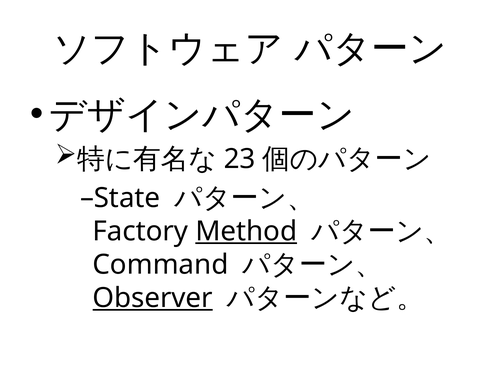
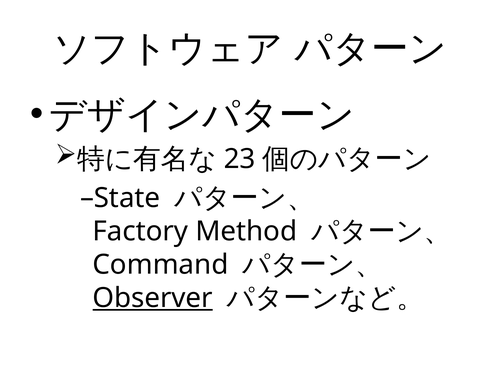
Method underline: present -> none (246, 231)
